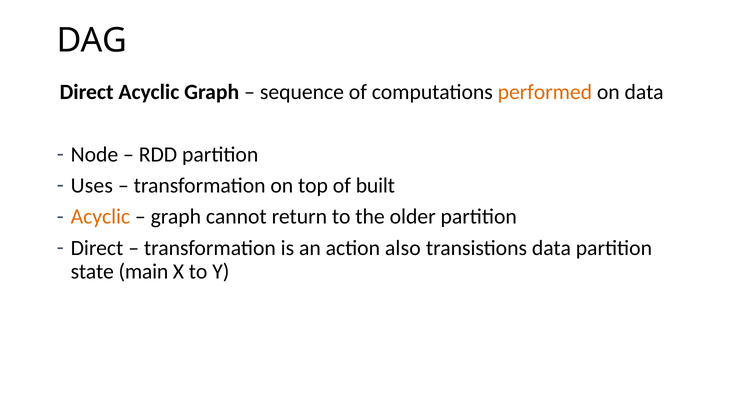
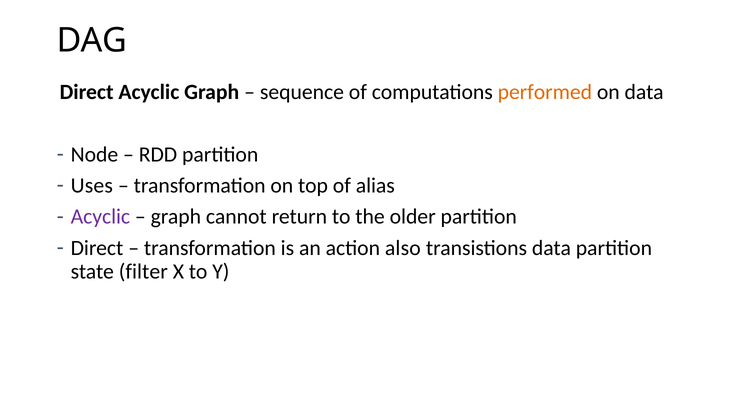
built: built -> alias (375, 185)
Acyclic colour: orange -> purple (100, 217)
main: main -> filter (143, 271)
